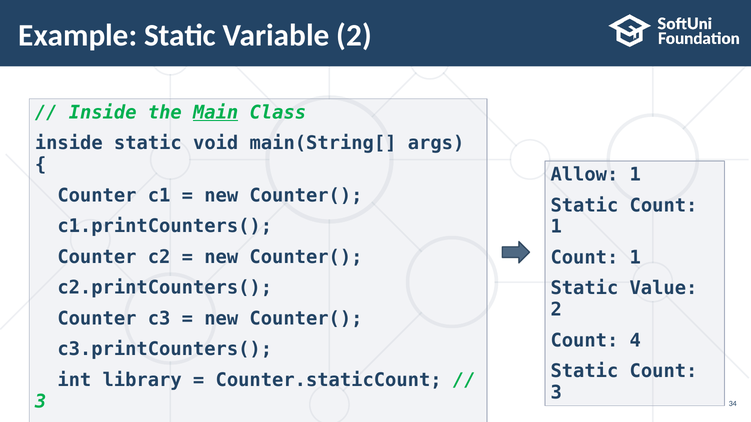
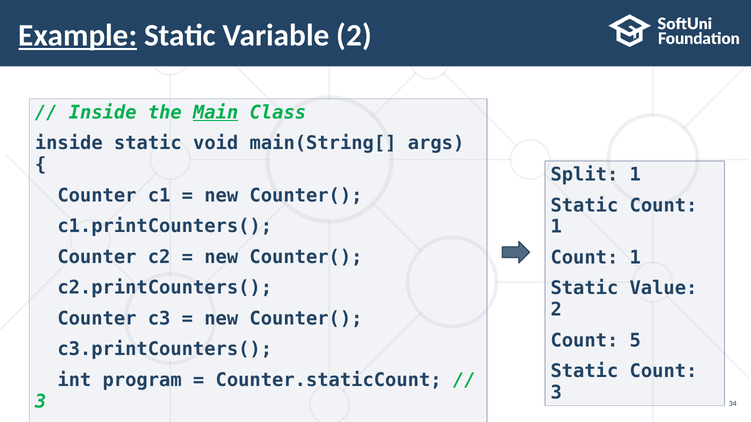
Example underline: none -> present (78, 36)
Allow: Allow -> Split (584, 175)
4: 4 -> 5 (635, 341)
library: library -> program (142, 380)
